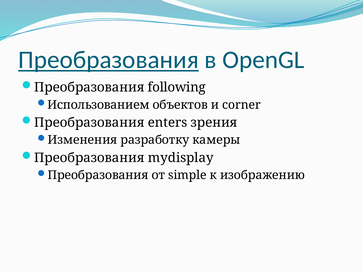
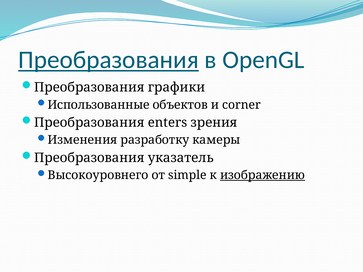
following: following -> графики (177, 87)
Использованием: Использованием -> Использованные (99, 105)
mydisplay: mydisplay -> указатель (181, 158)
Преобразования: Преобразования -> Высокоуровнего (98, 175)
изображению underline: none -> present (262, 175)
